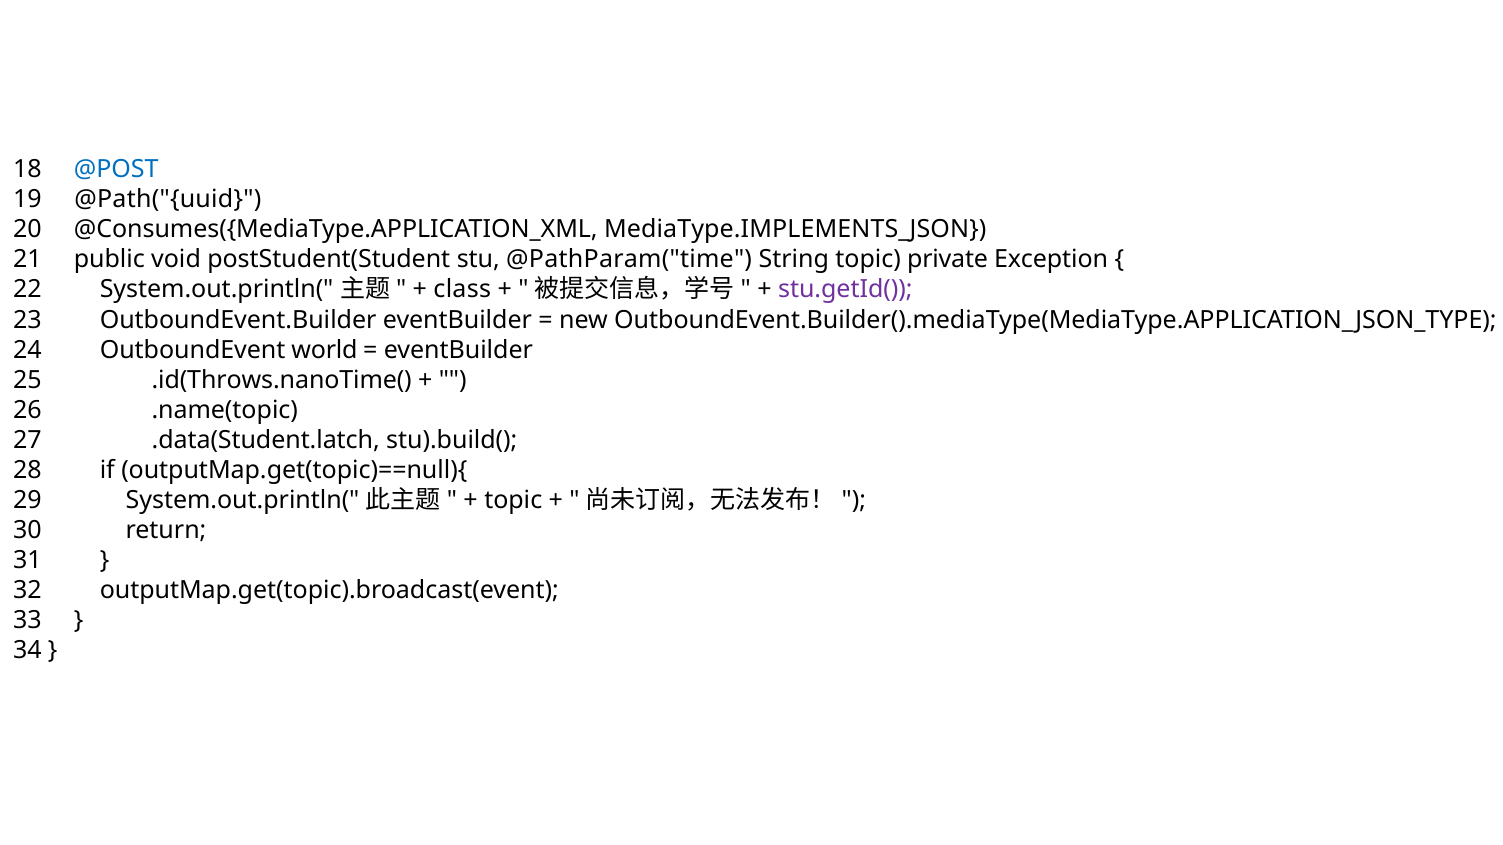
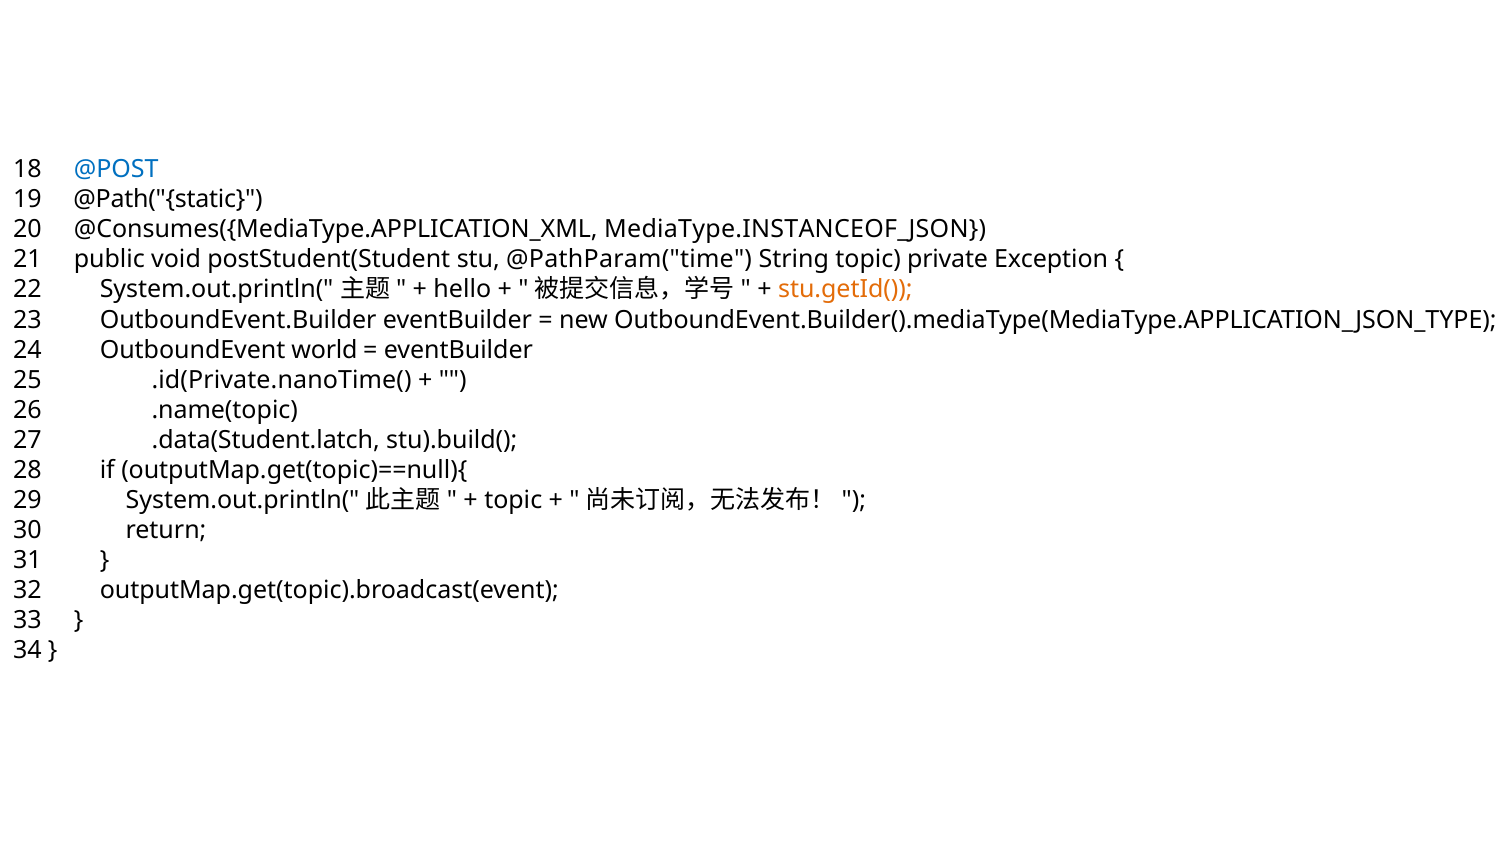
@Path("{uuid: @Path("{uuid -> @Path("{static (168, 200)
MediaType.IMPLEMENTS_JSON: MediaType.IMPLEMENTS_JSON -> MediaType.INSTANCEOF_JSON (795, 230)
class: class -> hello (462, 290)
stu.getId( colour: purple -> orange (845, 290)
.id(Throws.nanoTime(: .id(Throws.nanoTime( -> .id(Private.nanoTime( (282, 380)
